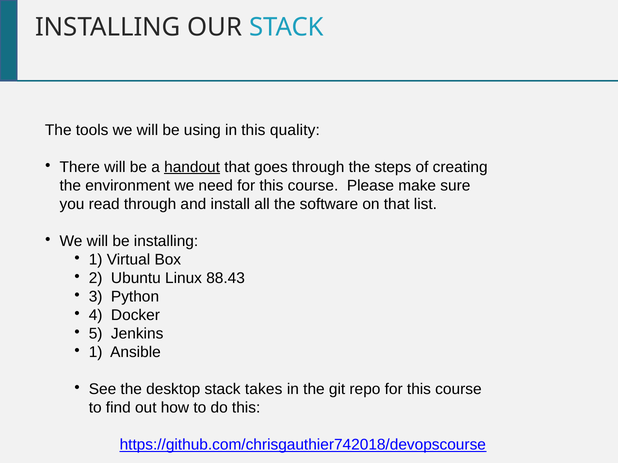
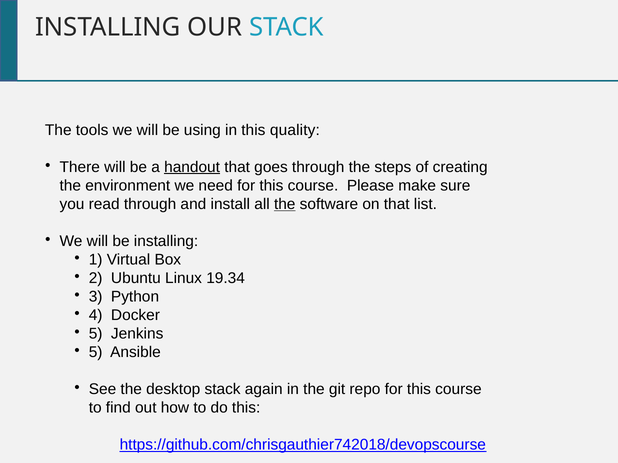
the underline: none -> present (285, 204)
88.43: 88.43 -> 19.34 (226, 278)
1: 1 -> 5 (96, 353)
takes: takes -> again (264, 390)
